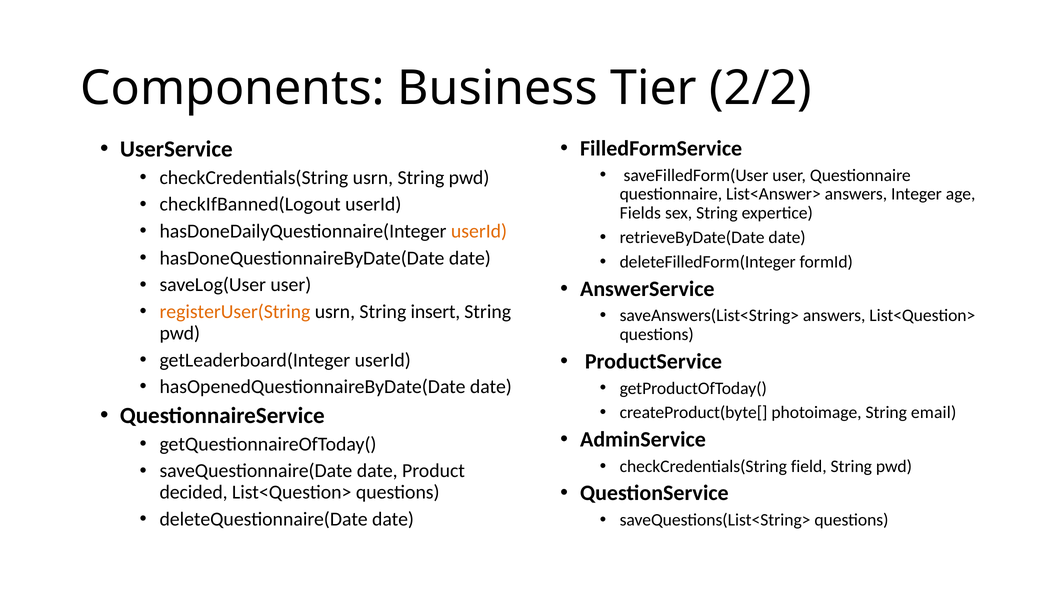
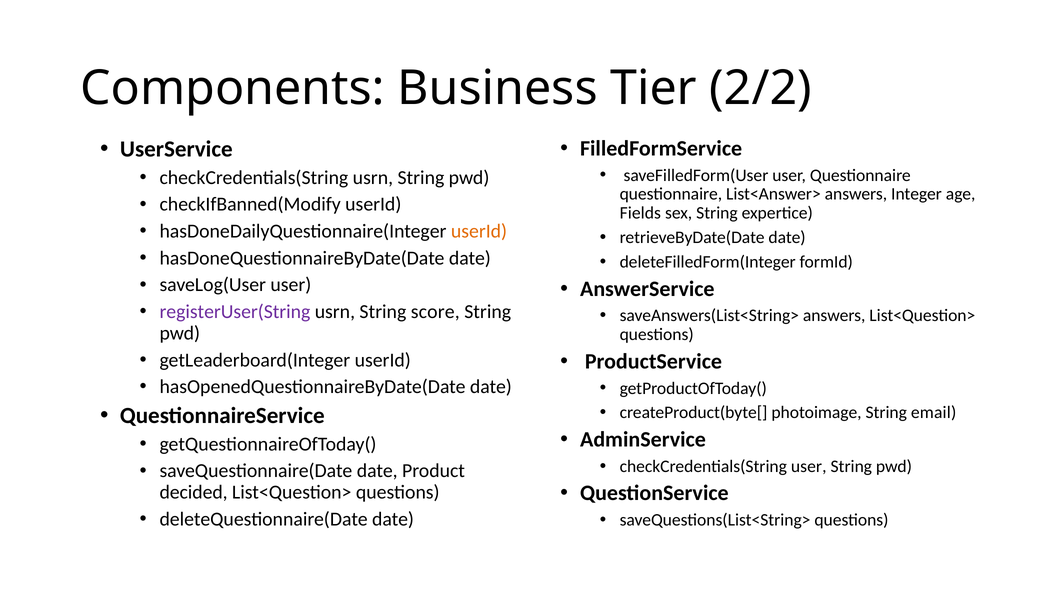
checkIfBanned(Logout: checkIfBanned(Logout -> checkIfBanned(Modify (250, 205)
registerUser(String colour: orange -> purple (235, 312)
insert: insert -> score (435, 312)
checkCredentials(String field: field -> user (809, 467)
